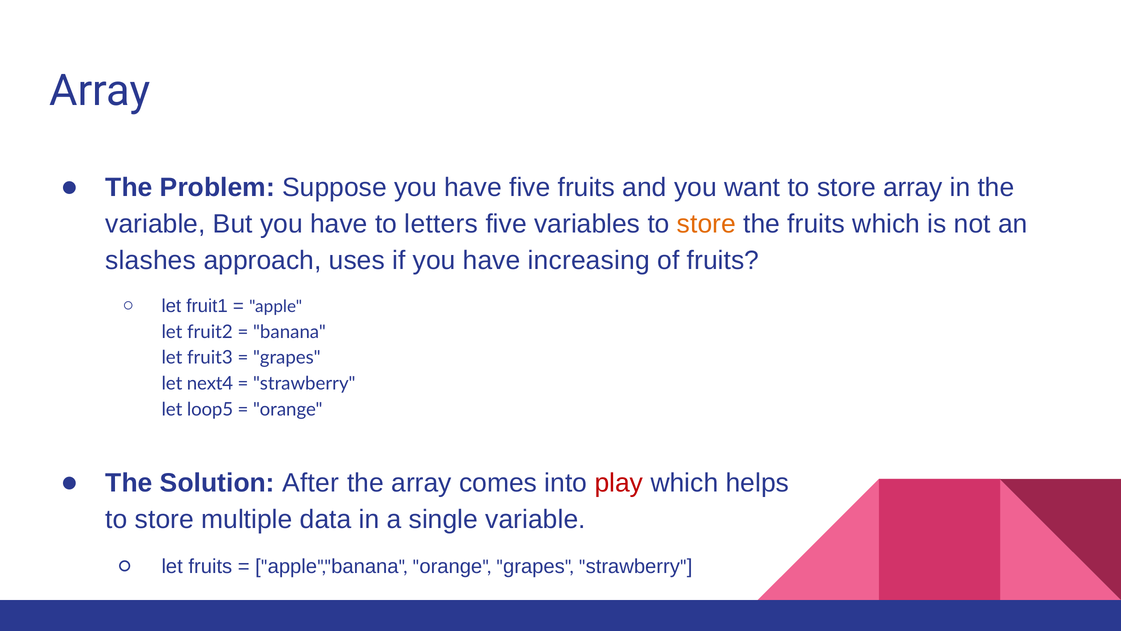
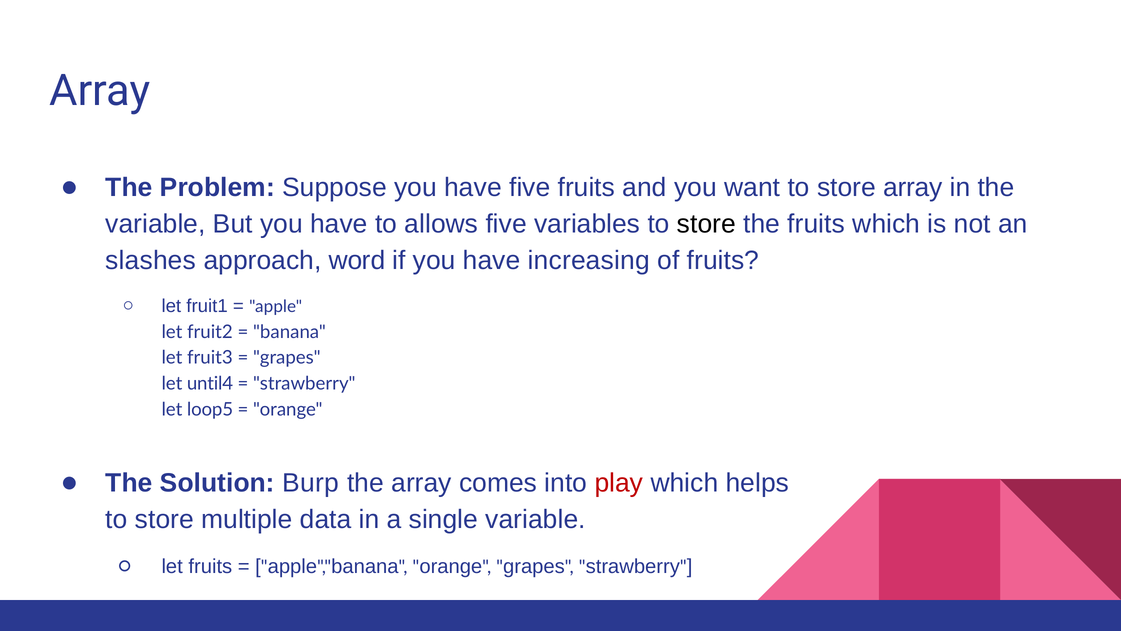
letters: letters -> allows (441, 224)
store colour: orange -> black (706, 224)
uses: uses -> word (357, 261)
next4: next4 -> until4 (210, 383)
After: After -> Burp (311, 483)
